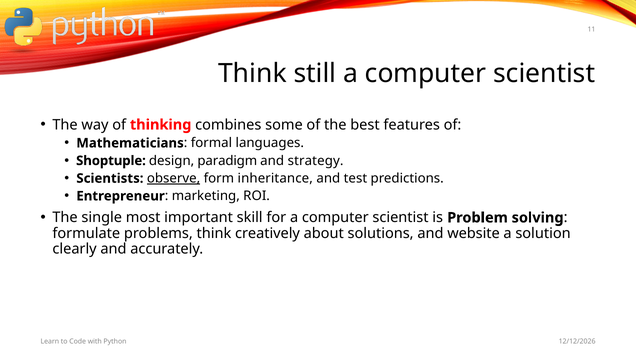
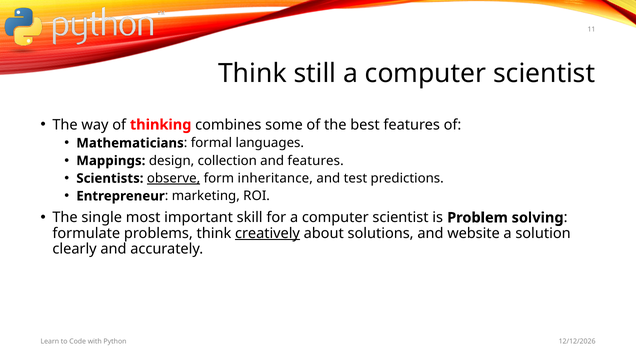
Shoptuple: Shoptuple -> Mappings (111, 161)
paradigm: paradigm -> collection (227, 161)
and strategy: strategy -> features (316, 161)
creatively underline: none -> present (267, 233)
